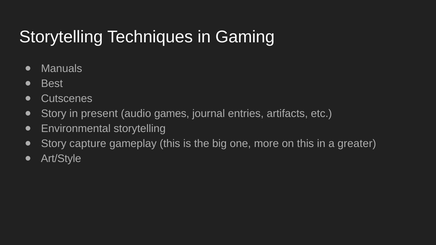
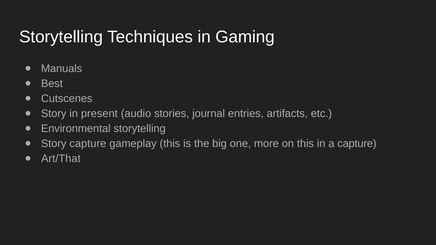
games: games -> stories (172, 114)
a greater: greater -> capture (357, 144)
Art/Style: Art/Style -> Art/That (61, 159)
